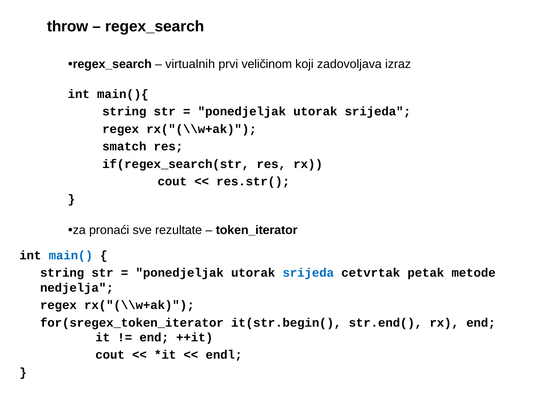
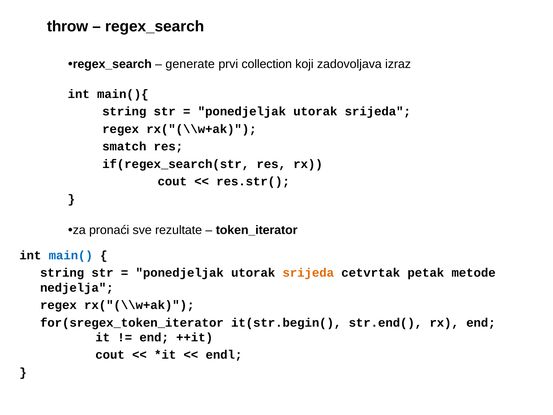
virtualnih: virtualnih -> generate (190, 64)
veličinom: veličinom -> collection (267, 64)
srijeda colour: blue -> orange (308, 273)
